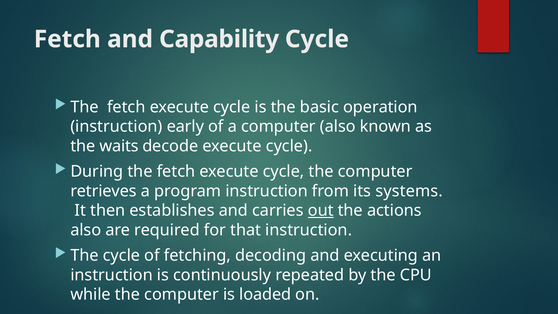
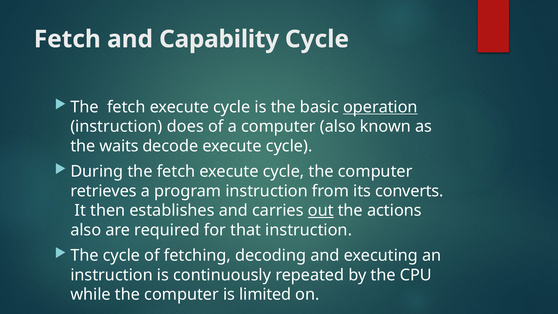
operation underline: none -> present (380, 107)
early: early -> does (185, 127)
systems: systems -> converts (409, 191)
loaded: loaded -> limited (265, 294)
